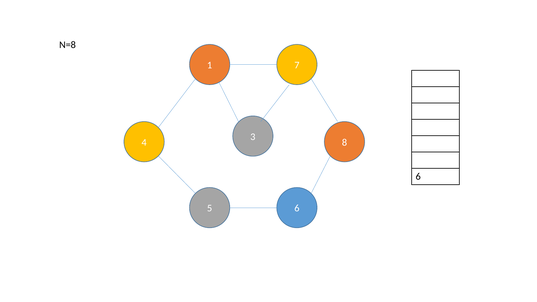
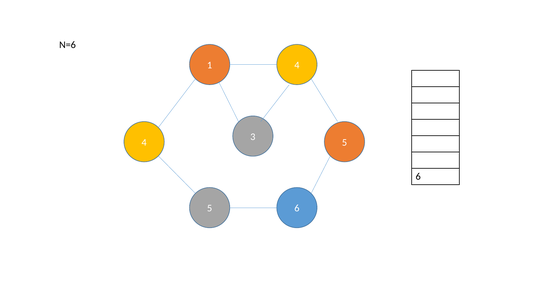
N=8: N=8 -> N=6 (67, 45)
1 7: 7 -> 4 (297, 65)
4 8: 8 -> 5 (344, 142)
